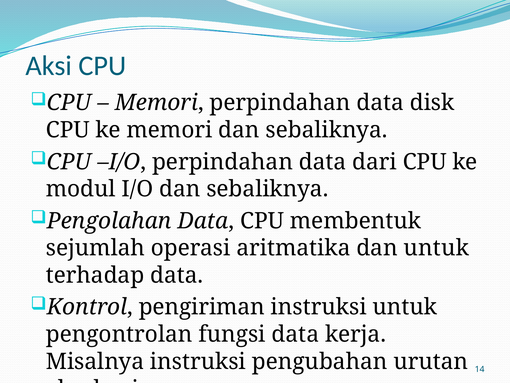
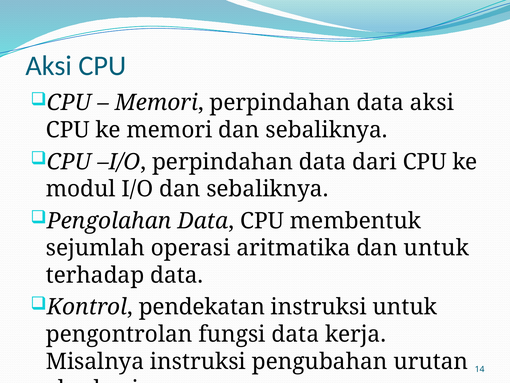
data disk: disk -> aksi (432, 103)
pengiriman: pengiriman -> pendekatan (202, 307)
